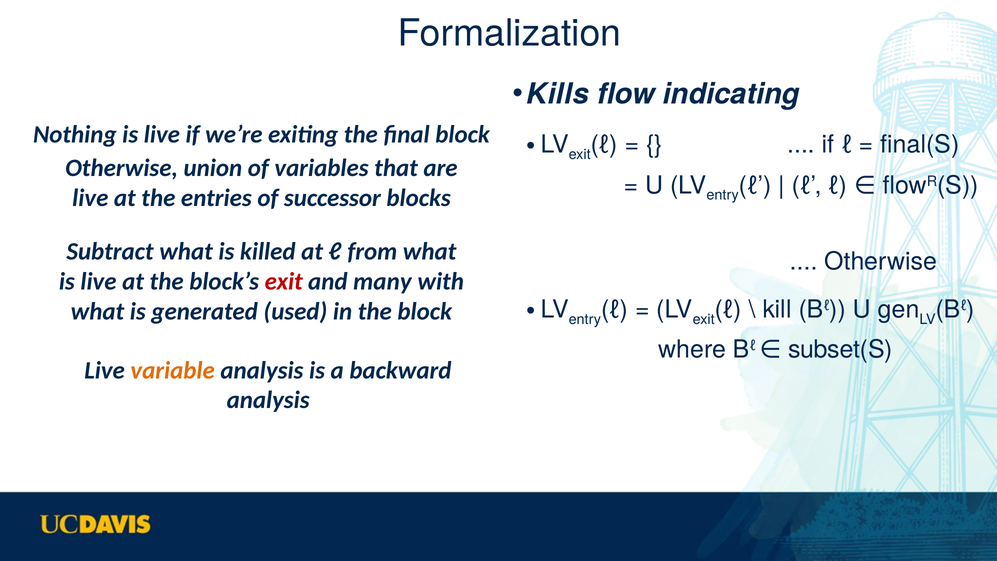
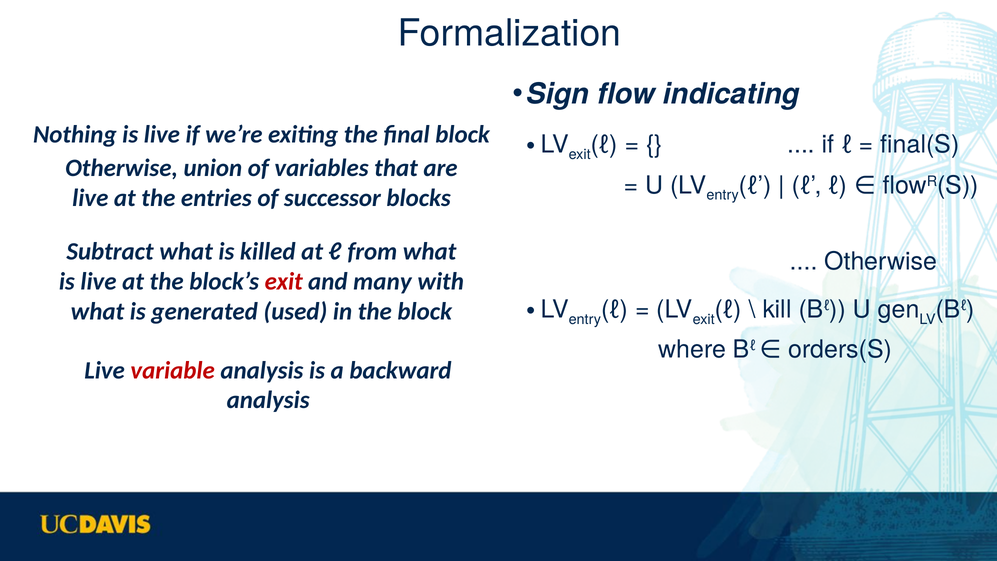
Kills: Kills -> Sign (558, 94)
subset(S: subset(S -> orders(S (840, 350)
variable colour: orange -> red (173, 370)
